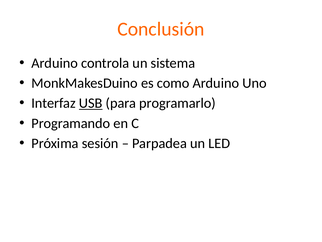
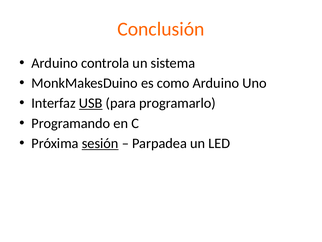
sesión underline: none -> present (100, 143)
